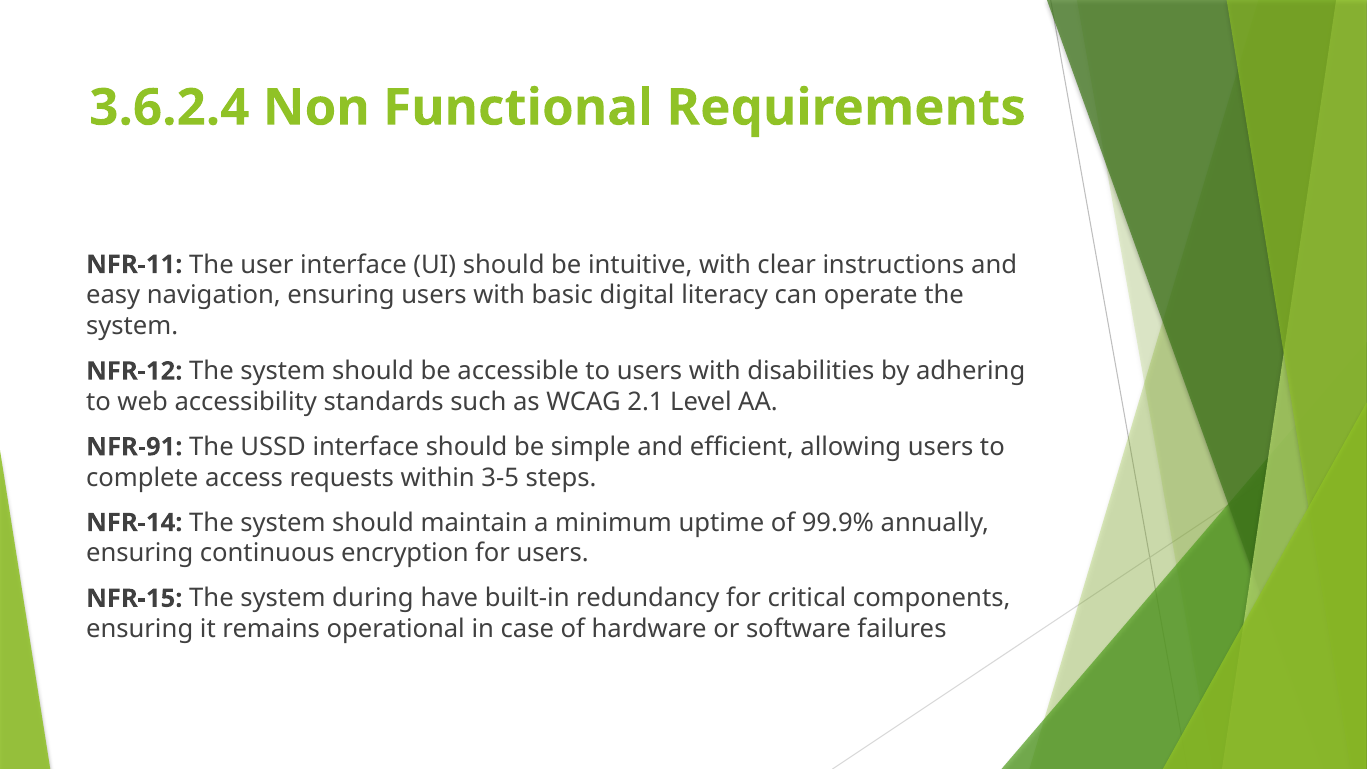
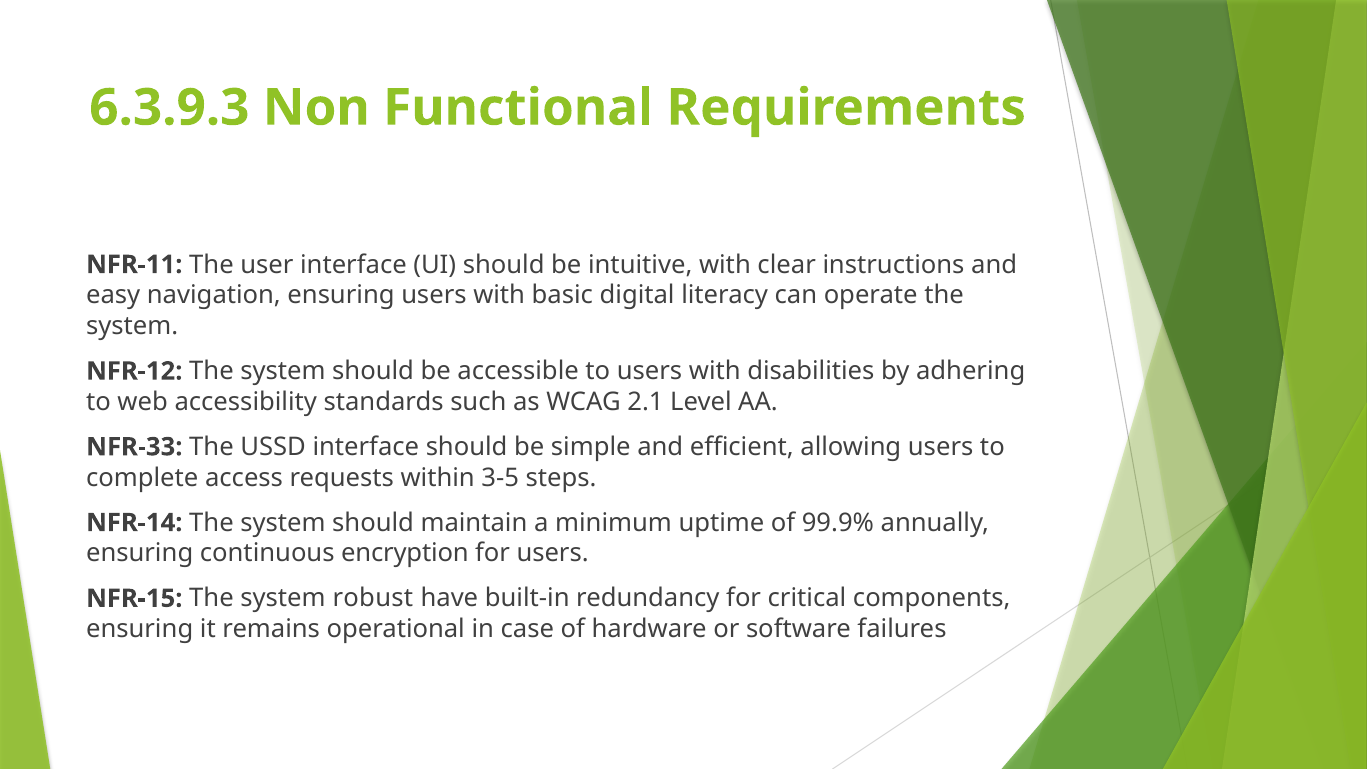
3.6.2.4: 3.6.2.4 -> 6.3.9.3 (169, 108)
NFR-91: NFR-91 -> NFR-33 (134, 447)
during: during -> robust (373, 598)
